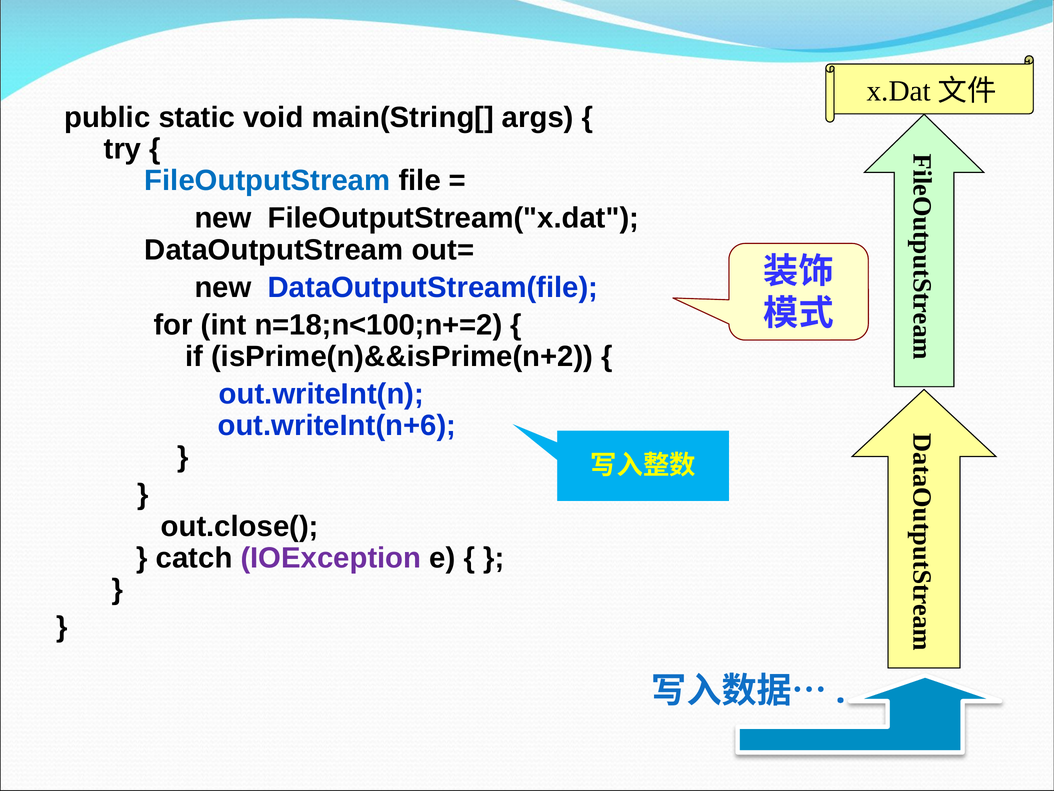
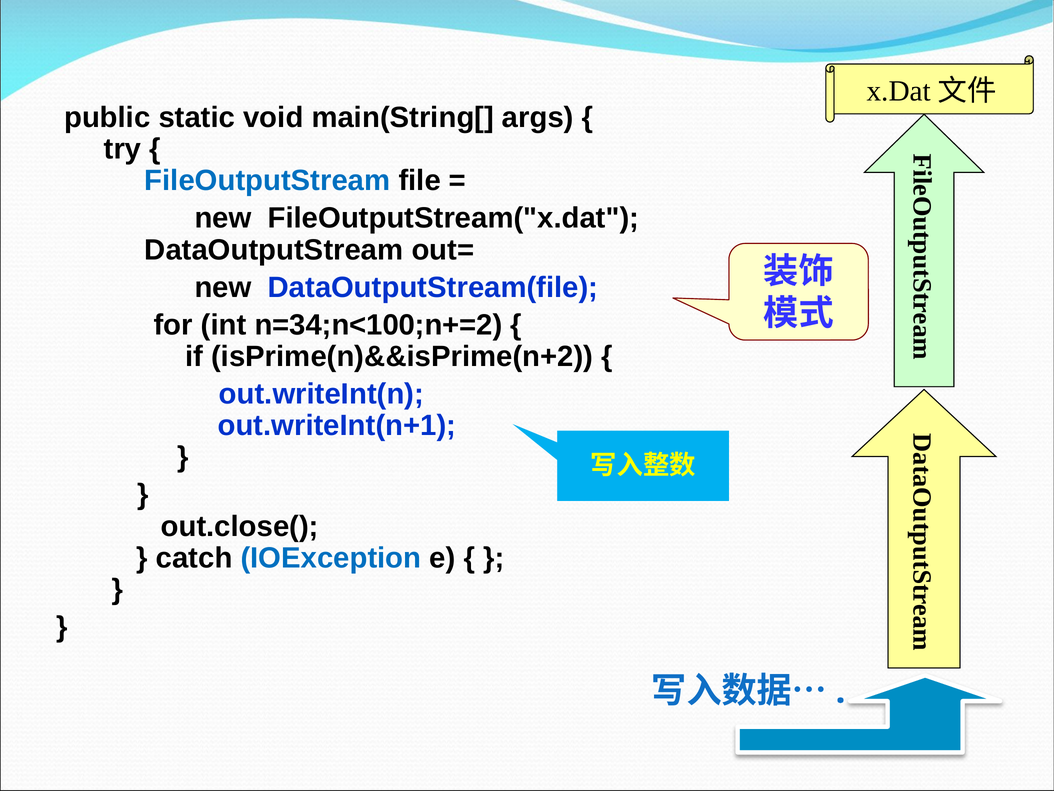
n=18;n<100;n+=2: n=18;n<100;n+=2 -> n=34;n<100;n+=2 (378, 325)
out.writeInt(n+6: out.writeInt(n+6 -> out.writeInt(n+1 (337, 425)
IOException colour: purple -> blue (331, 558)
